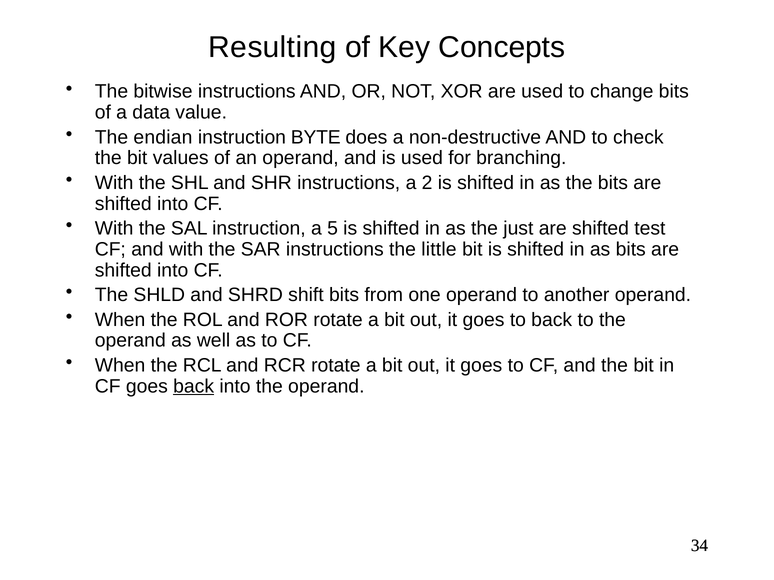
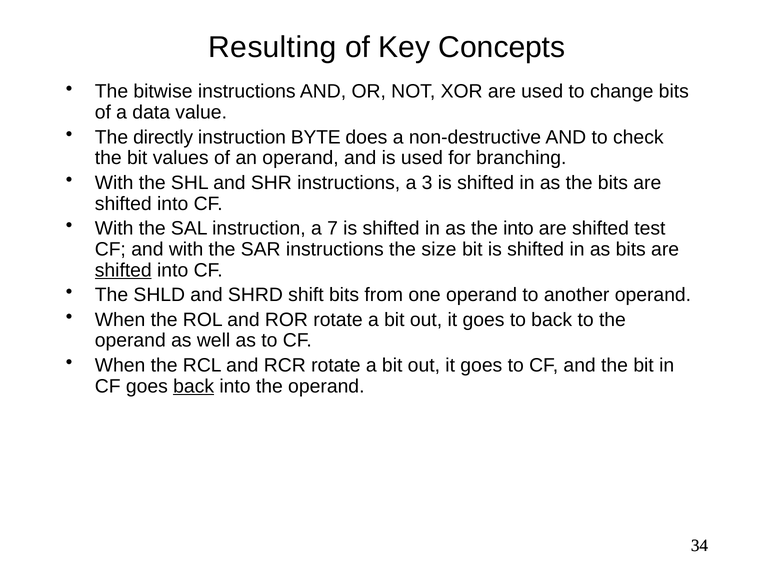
endian: endian -> directly (163, 137)
2: 2 -> 3 (427, 183)
5: 5 -> 7 (333, 229)
the just: just -> into (518, 229)
little: little -> size (439, 250)
shifted underline: none -> present (123, 270)
